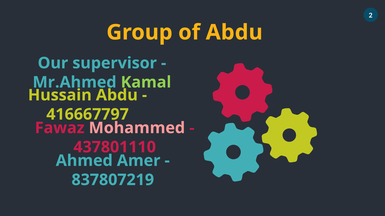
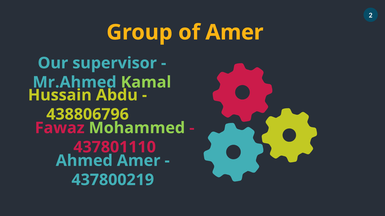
of Abdu: Abdu -> Amer (234, 32)
416667797: 416667797 -> 438806796 (88, 115)
Mohammed colour: pink -> light green (137, 128)
837807219: 837807219 -> 437800219 (113, 180)
